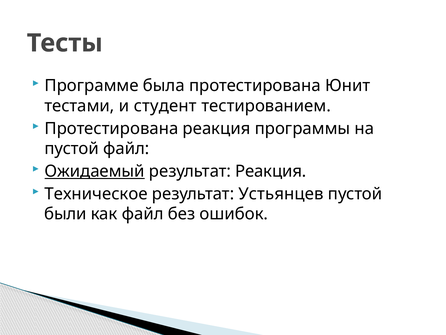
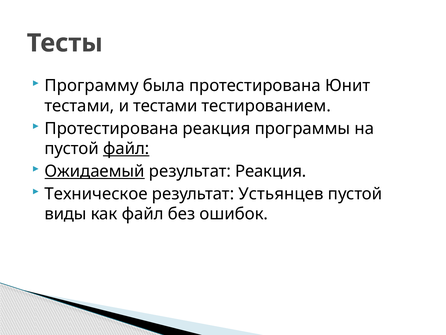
Программе: Программе -> Программу (92, 86)
и студент: студент -> тестами (165, 106)
файл underline: none -> present (126, 148)
были: были -> виды (66, 214)
